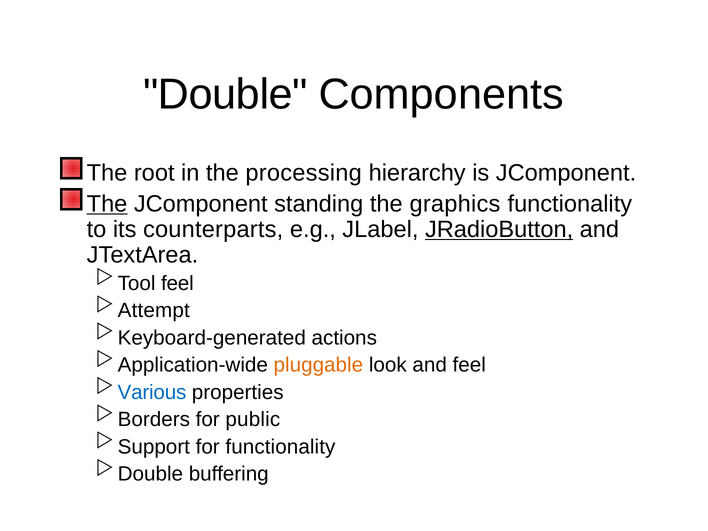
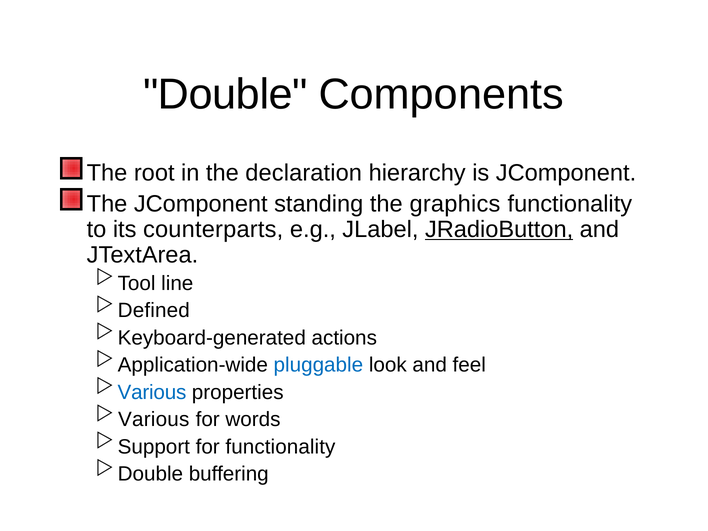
processing: processing -> declaration (304, 173)
The underline: present -> none (107, 204)
Tool feel: feel -> line (177, 283)
Attempt: Attempt -> Defined (154, 311)
pluggable colour: orange -> blue (318, 365)
Borders: Borders -> Various (154, 420)
public: public -> words (253, 420)
